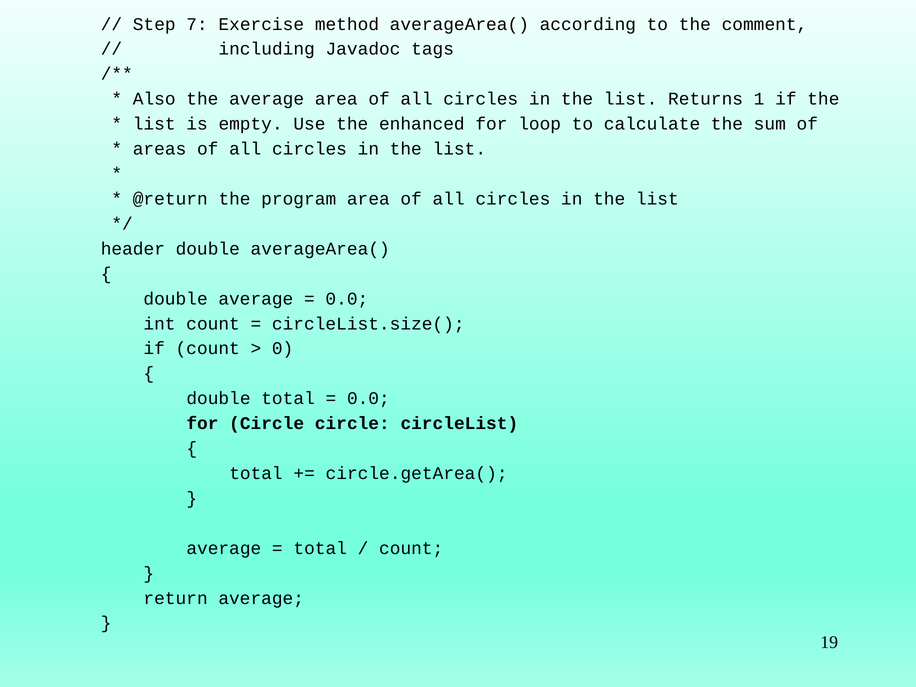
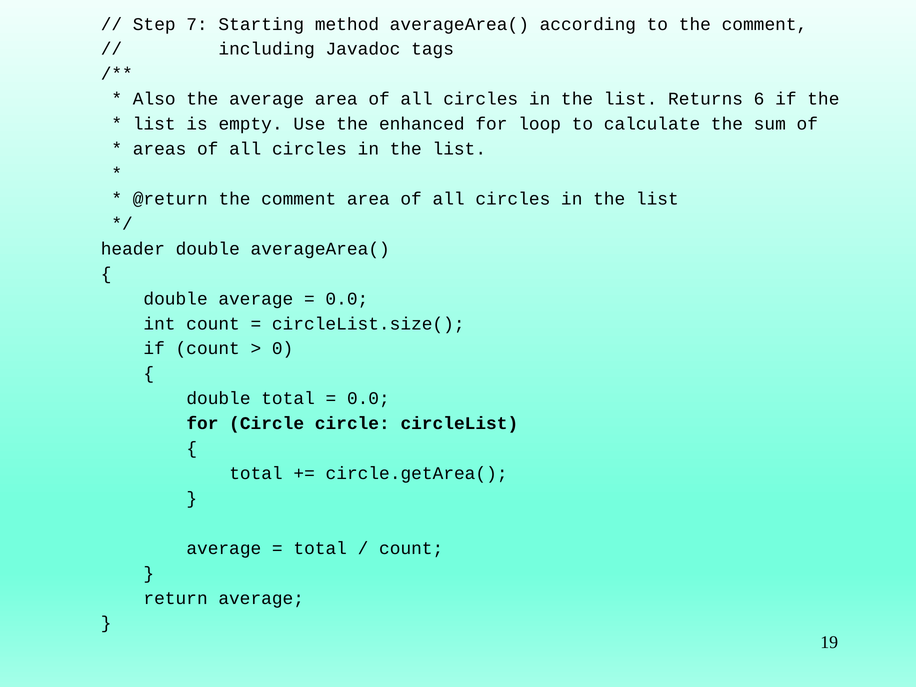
Exercise: Exercise -> Starting (261, 24)
1: 1 -> 6 (759, 99)
@return the program: program -> comment (299, 199)
